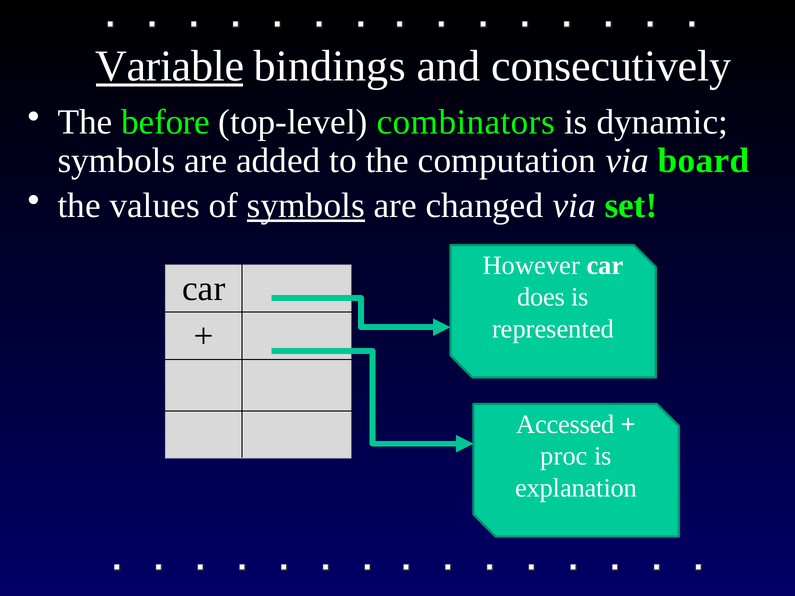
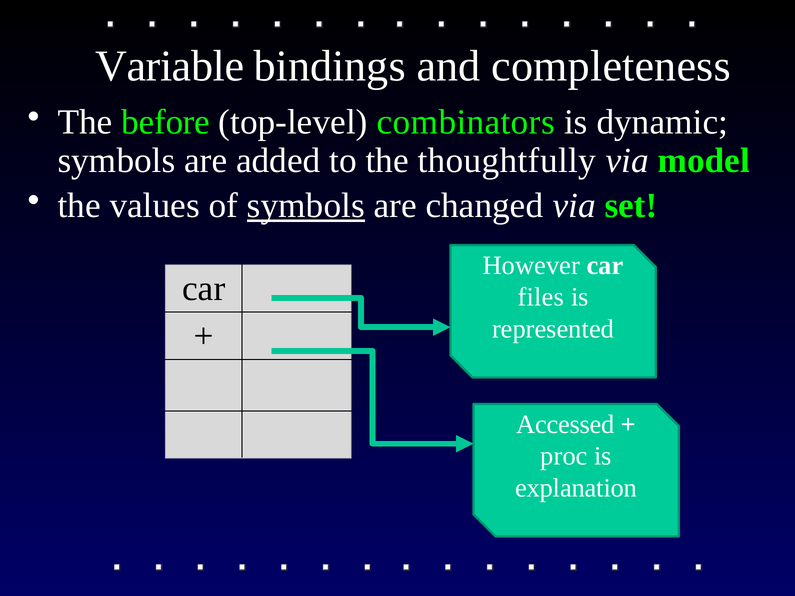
Variable underline: present -> none (170, 66)
consecutively: consecutively -> completeness (611, 66)
computation: computation -> thoughtfully (507, 160)
board: board -> model (704, 160)
does: does -> files (541, 297)
